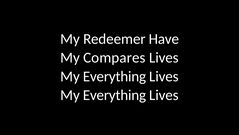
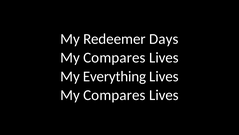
Have: Have -> Days (164, 39)
Everything: Everything -> Compares (114, 95)
